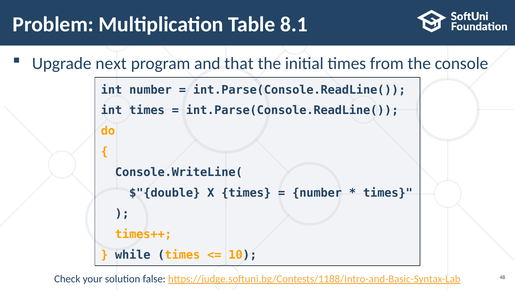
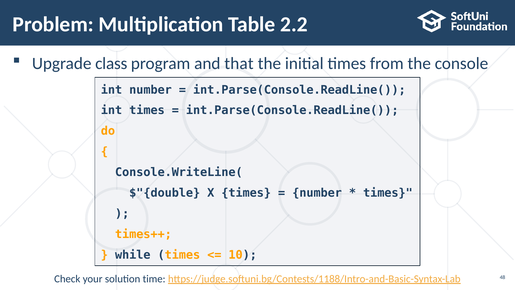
8.1: 8.1 -> 2.2 (294, 24)
next: next -> class (111, 64)
false: false -> time (154, 279)
